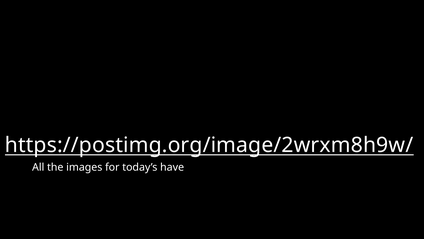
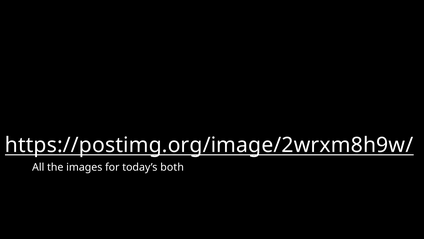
have: have -> both (172, 167)
